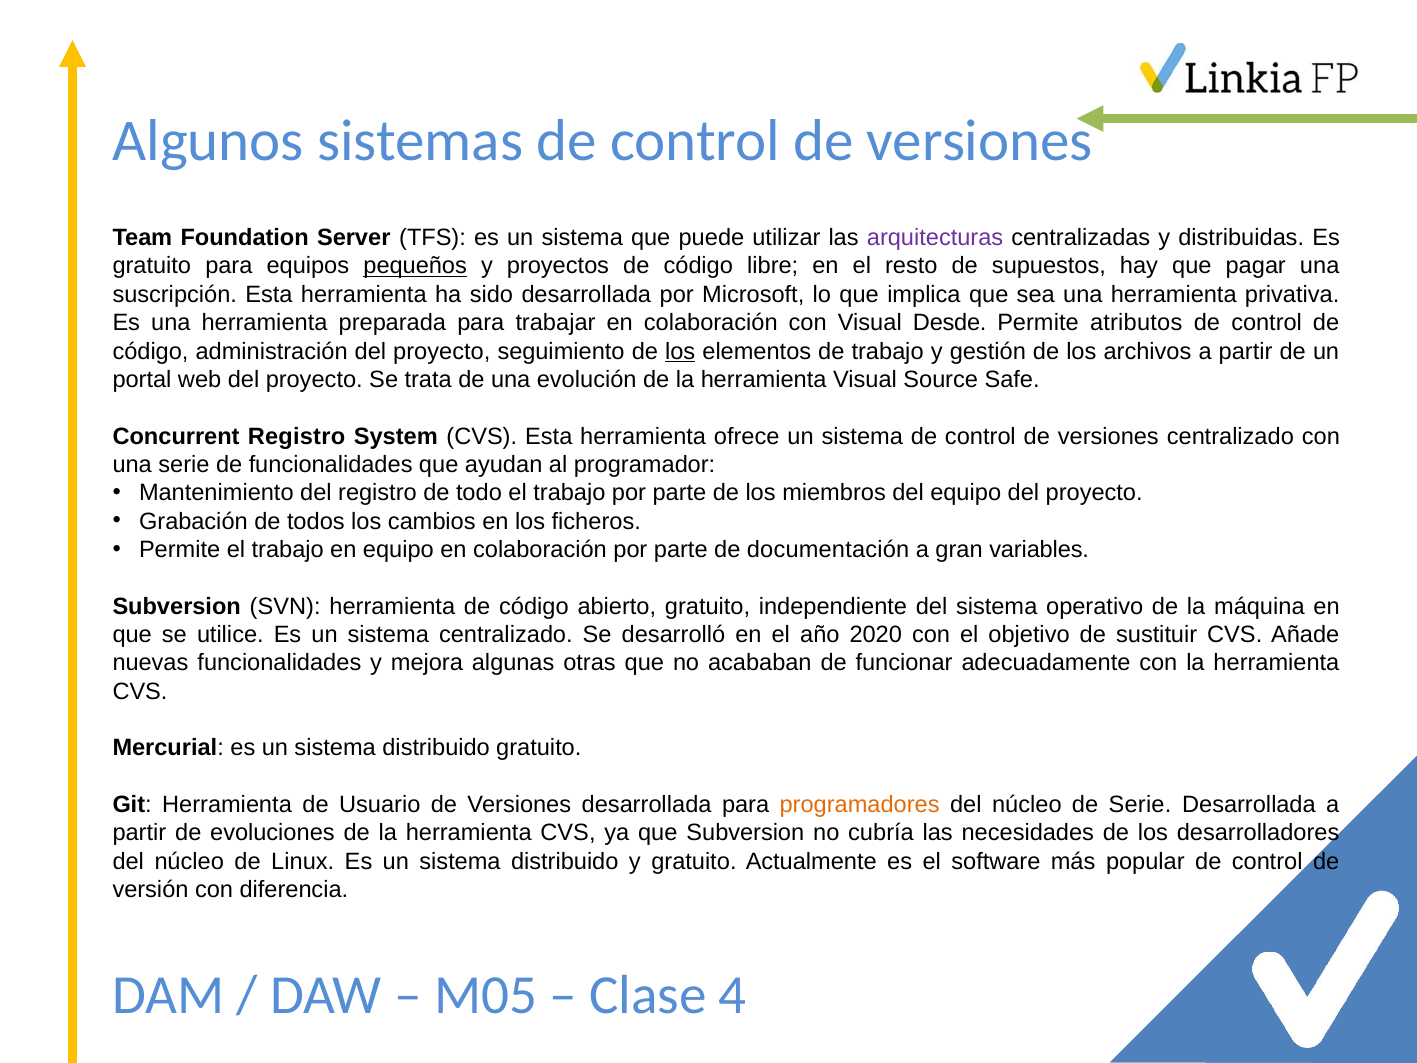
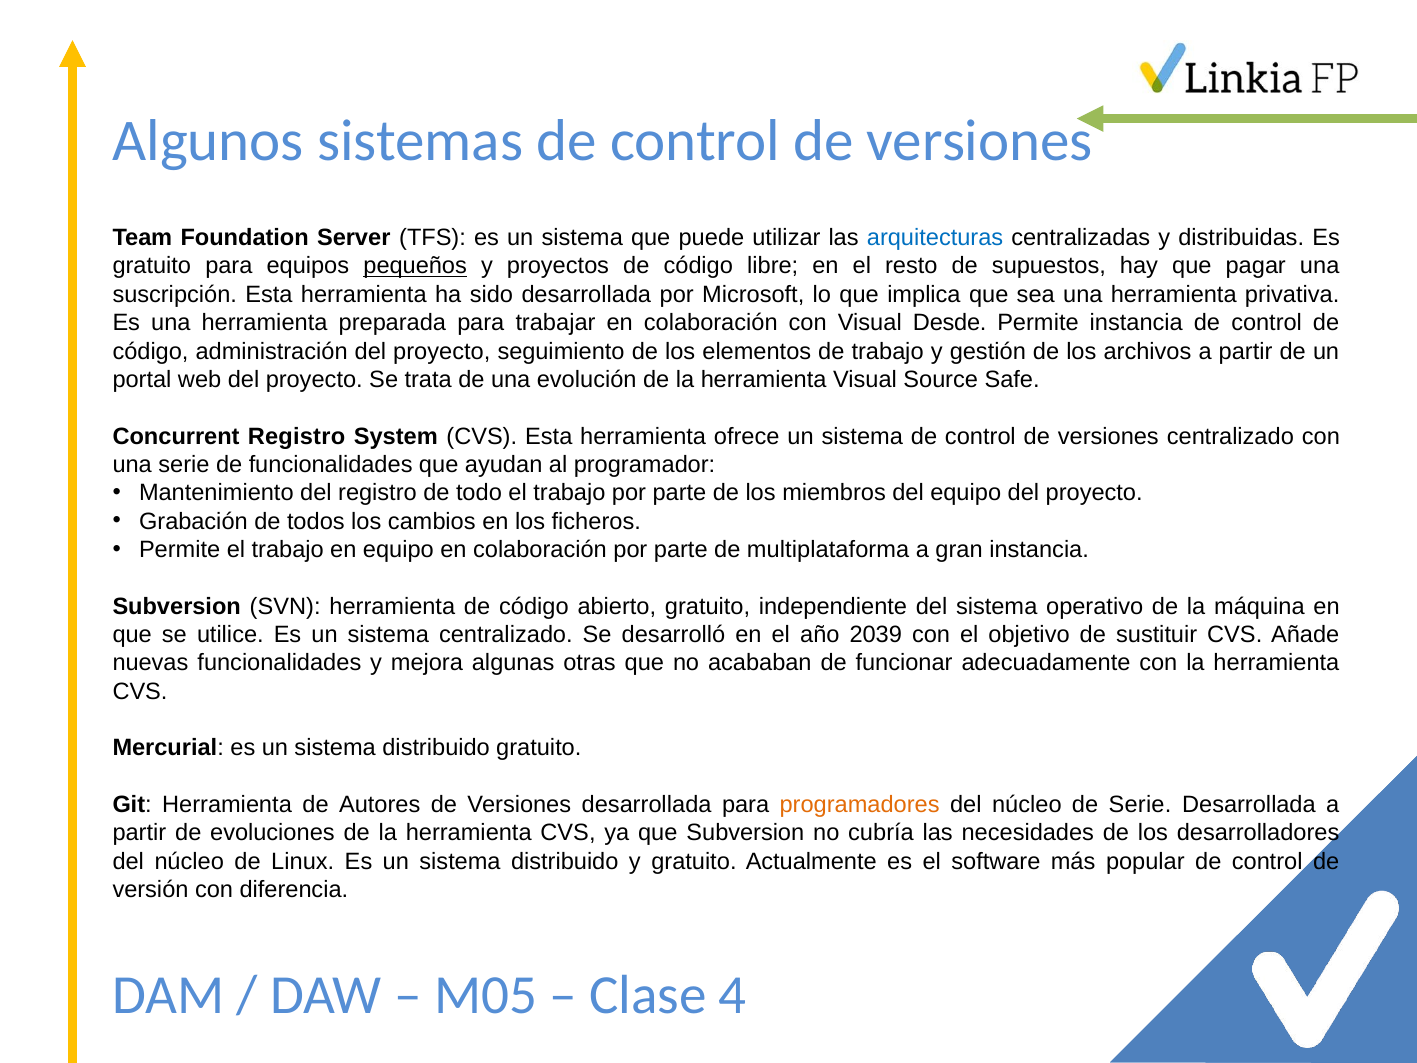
arquitecturas colour: purple -> blue (935, 238)
Permite atributos: atributos -> instancia (1136, 323)
los underline: present -> none (680, 351)
documentación: documentación -> multiplataforma (828, 550)
gran variables: variables -> instancia (1039, 550)
2020: 2020 -> 2039 (876, 635)
Usuario: Usuario -> Autores (380, 805)
